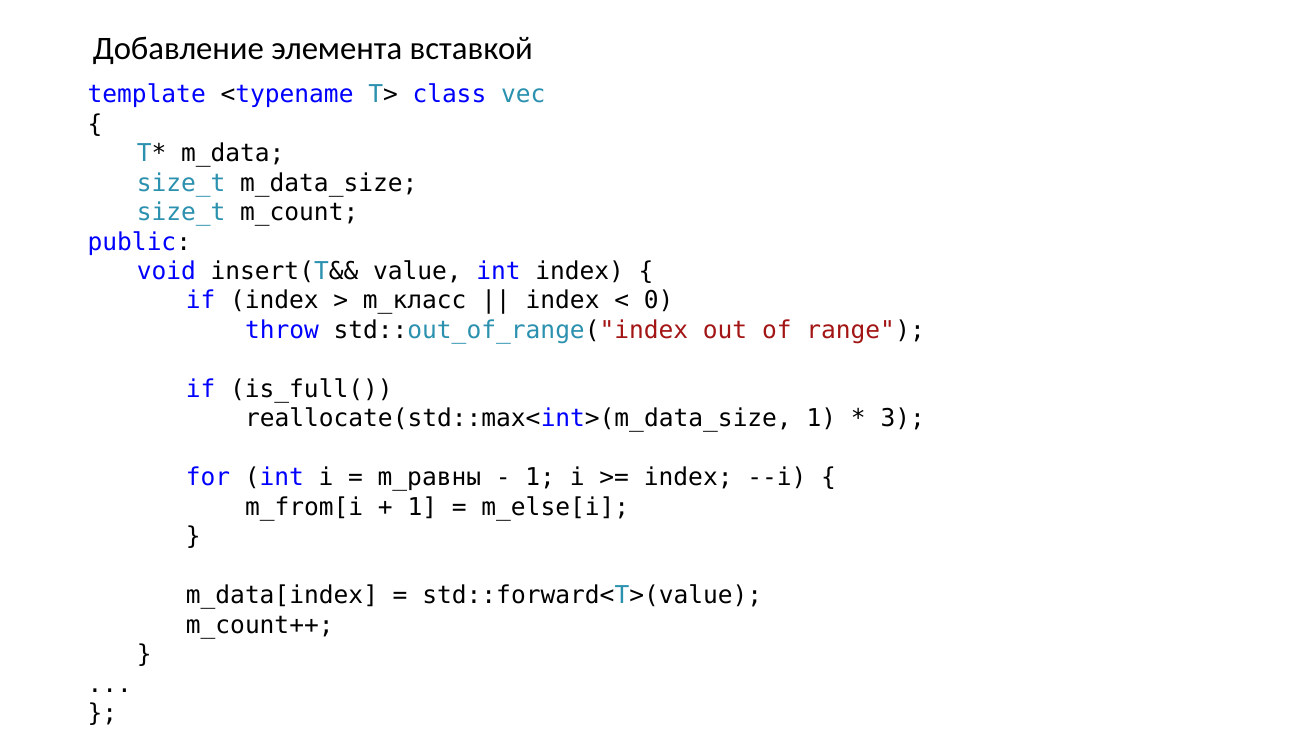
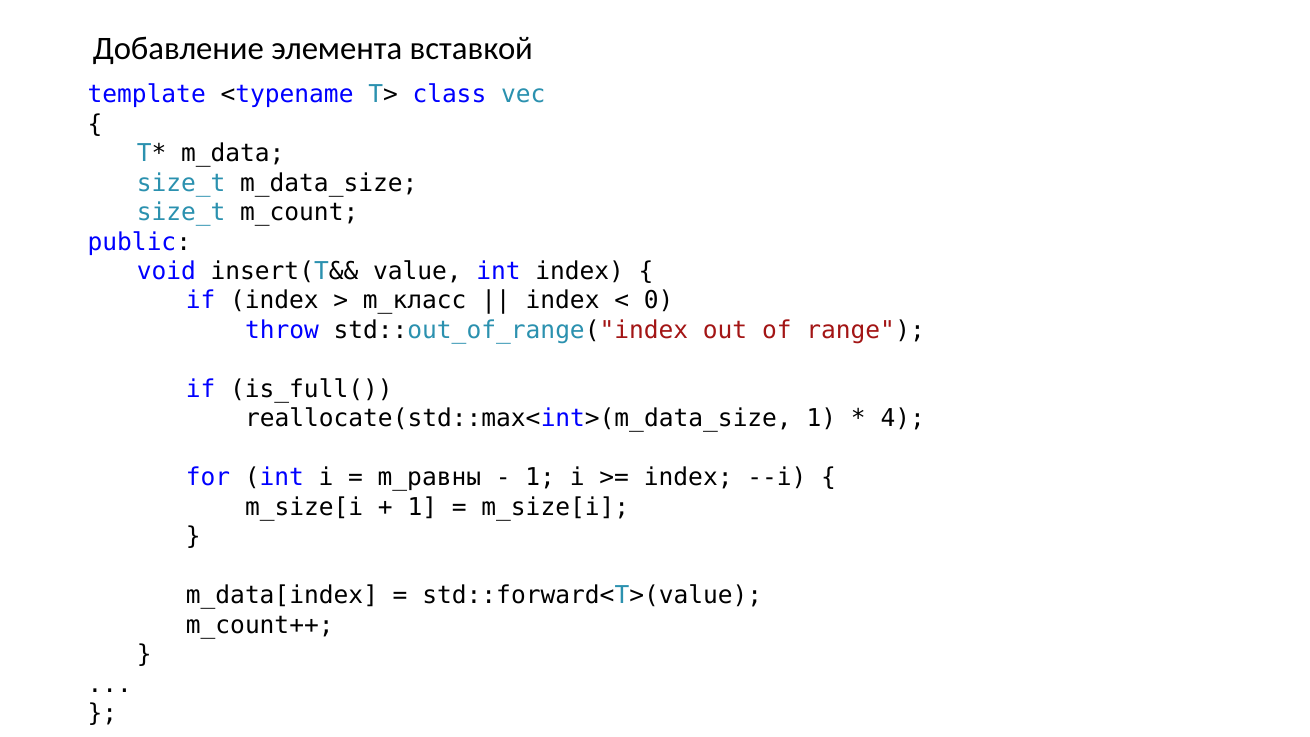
3: 3 -> 4 (903, 419)
m_from[i: m_from[i -> m_size[i (304, 507)
m_else[i: m_else[i -> m_size[i (555, 507)
